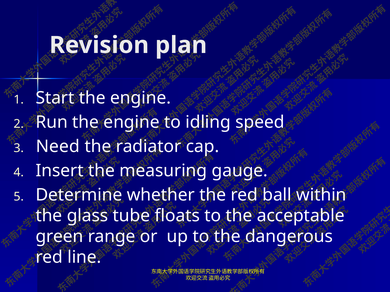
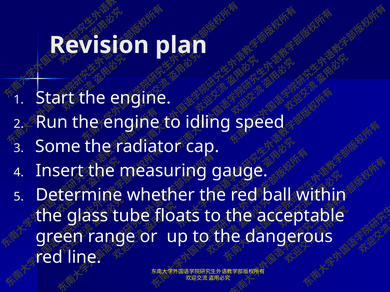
Need: Need -> Some (58, 147)
